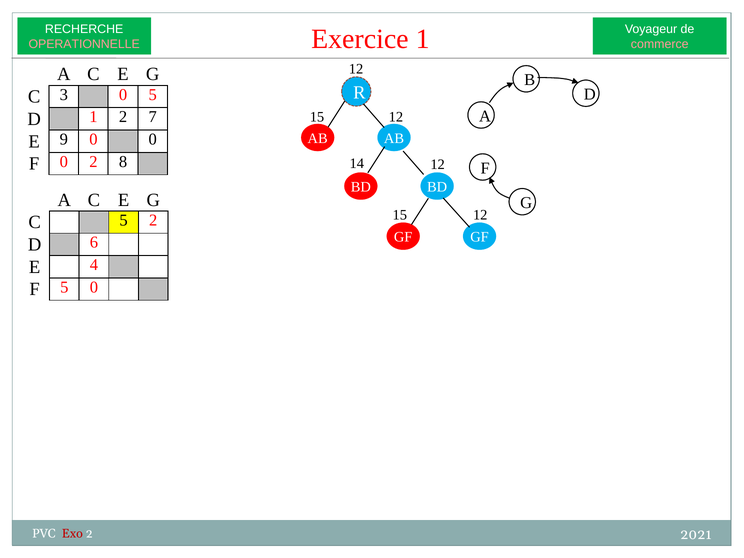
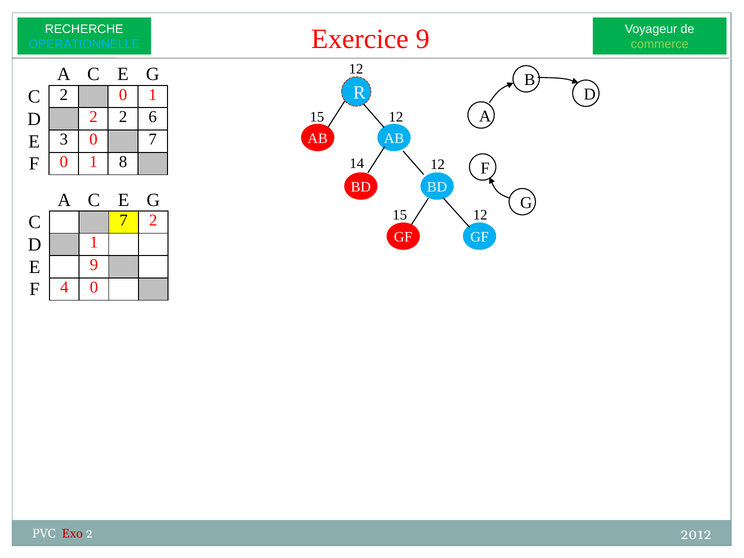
Exercice 1: 1 -> 9 (423, 39)
OPERATIONNELLE colour: pink -> light blue (84, 44)
commerce colour: pink -> light green (660, 44)
C 3: 3 -> 2 (64, 95)
5: 5 -> 1 (153, 95)
D 1: 1 -> 2 (93, 117)
7: 7 -> 6 (153, 117)
9: 9 -> 3 (64, 139)
0 0: 0 -> 7 (153, 139)
F 0 2: 2 -> 1 (93, 162)
C 5: 5 -> 7 (124, 220)
D 6: 6 -> 1 (94, 243)
E 4: 4 -> 9 (94, 265)
F 5: 5 -> 4 (64, 287)
2021: 2021 -> 2012 (696, 535)
